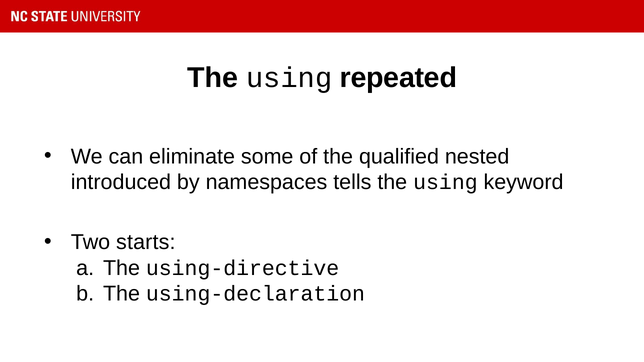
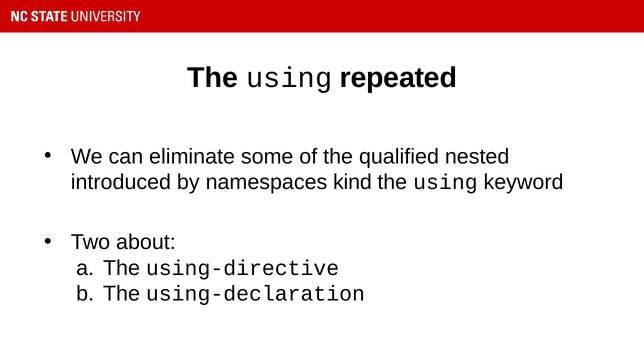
tells: tells -> kind (352, 182)
starts: starts -> about (146, 242)
